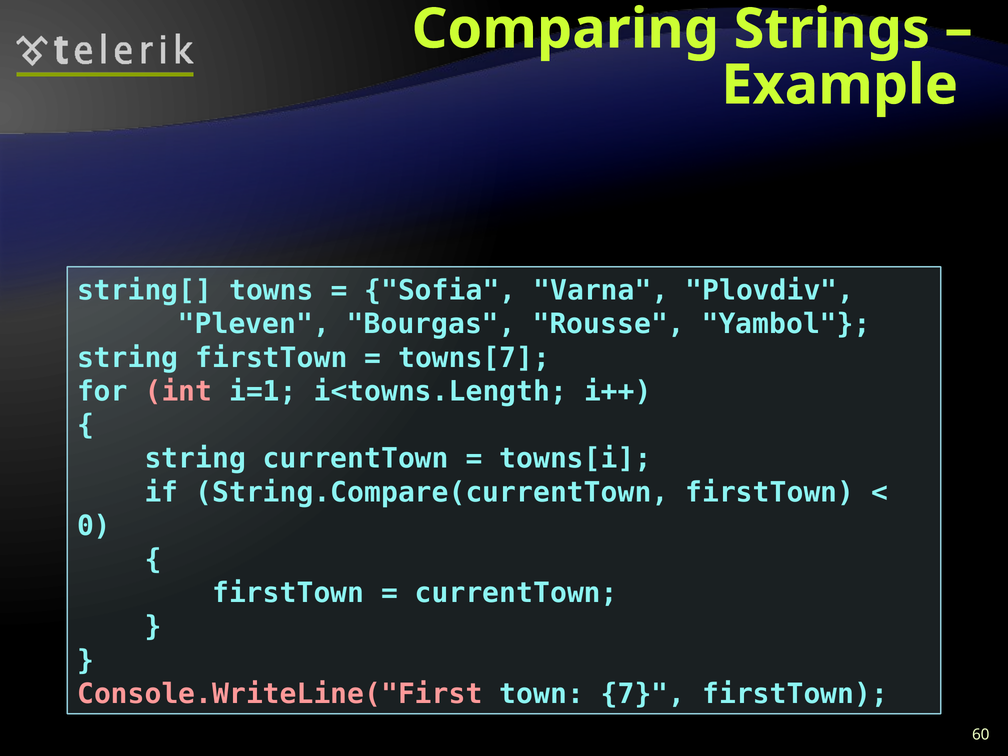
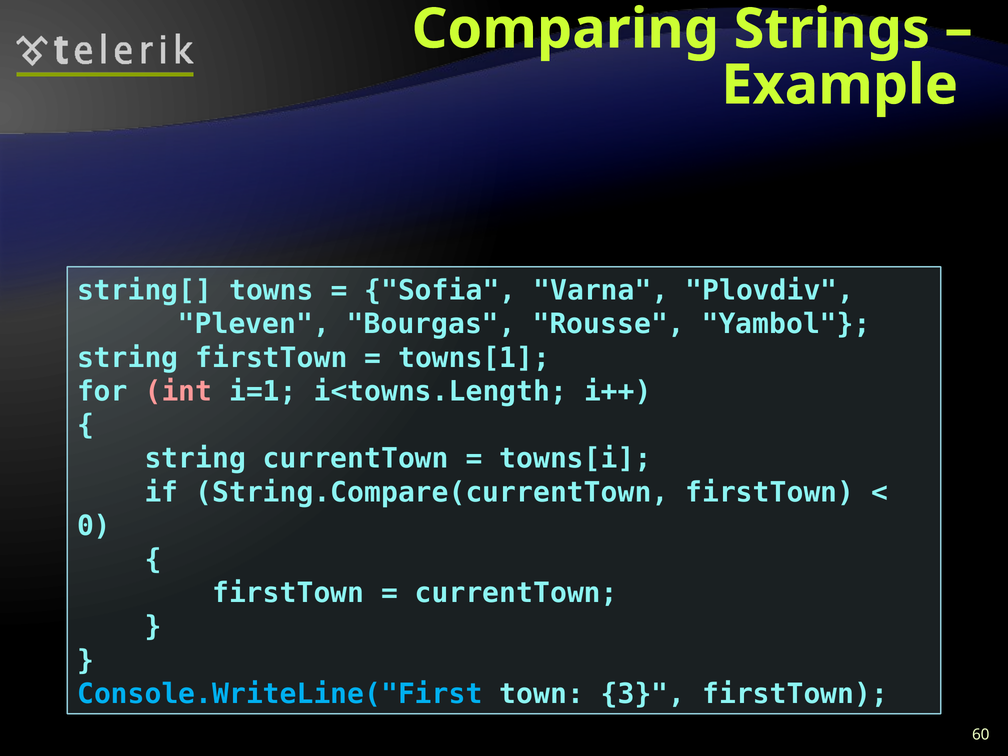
towns[7: towns[7 -> towns[1 (474, 358)
Console.WriteLine("First colour: pink -> light blue (280, 694)
7: 7 -> 3 (643, 694)
